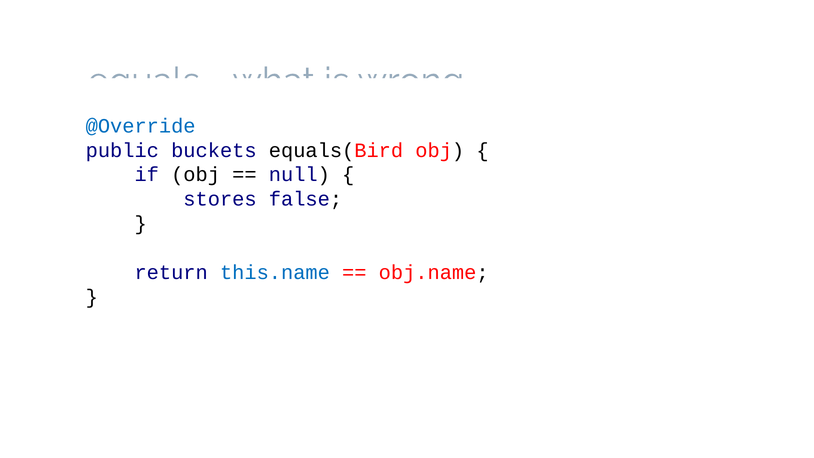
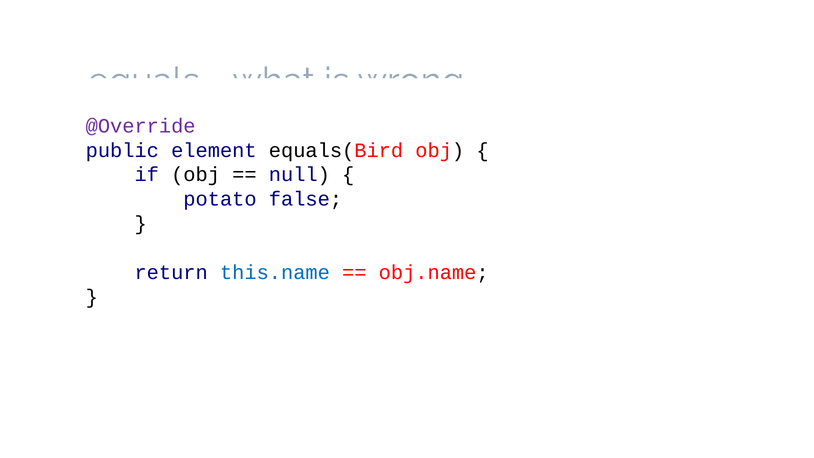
@Override colour: blue -> purple (141, 126)
buckets: buckets -> element (214, 150)
stores: stores -> potato (220, 199)
